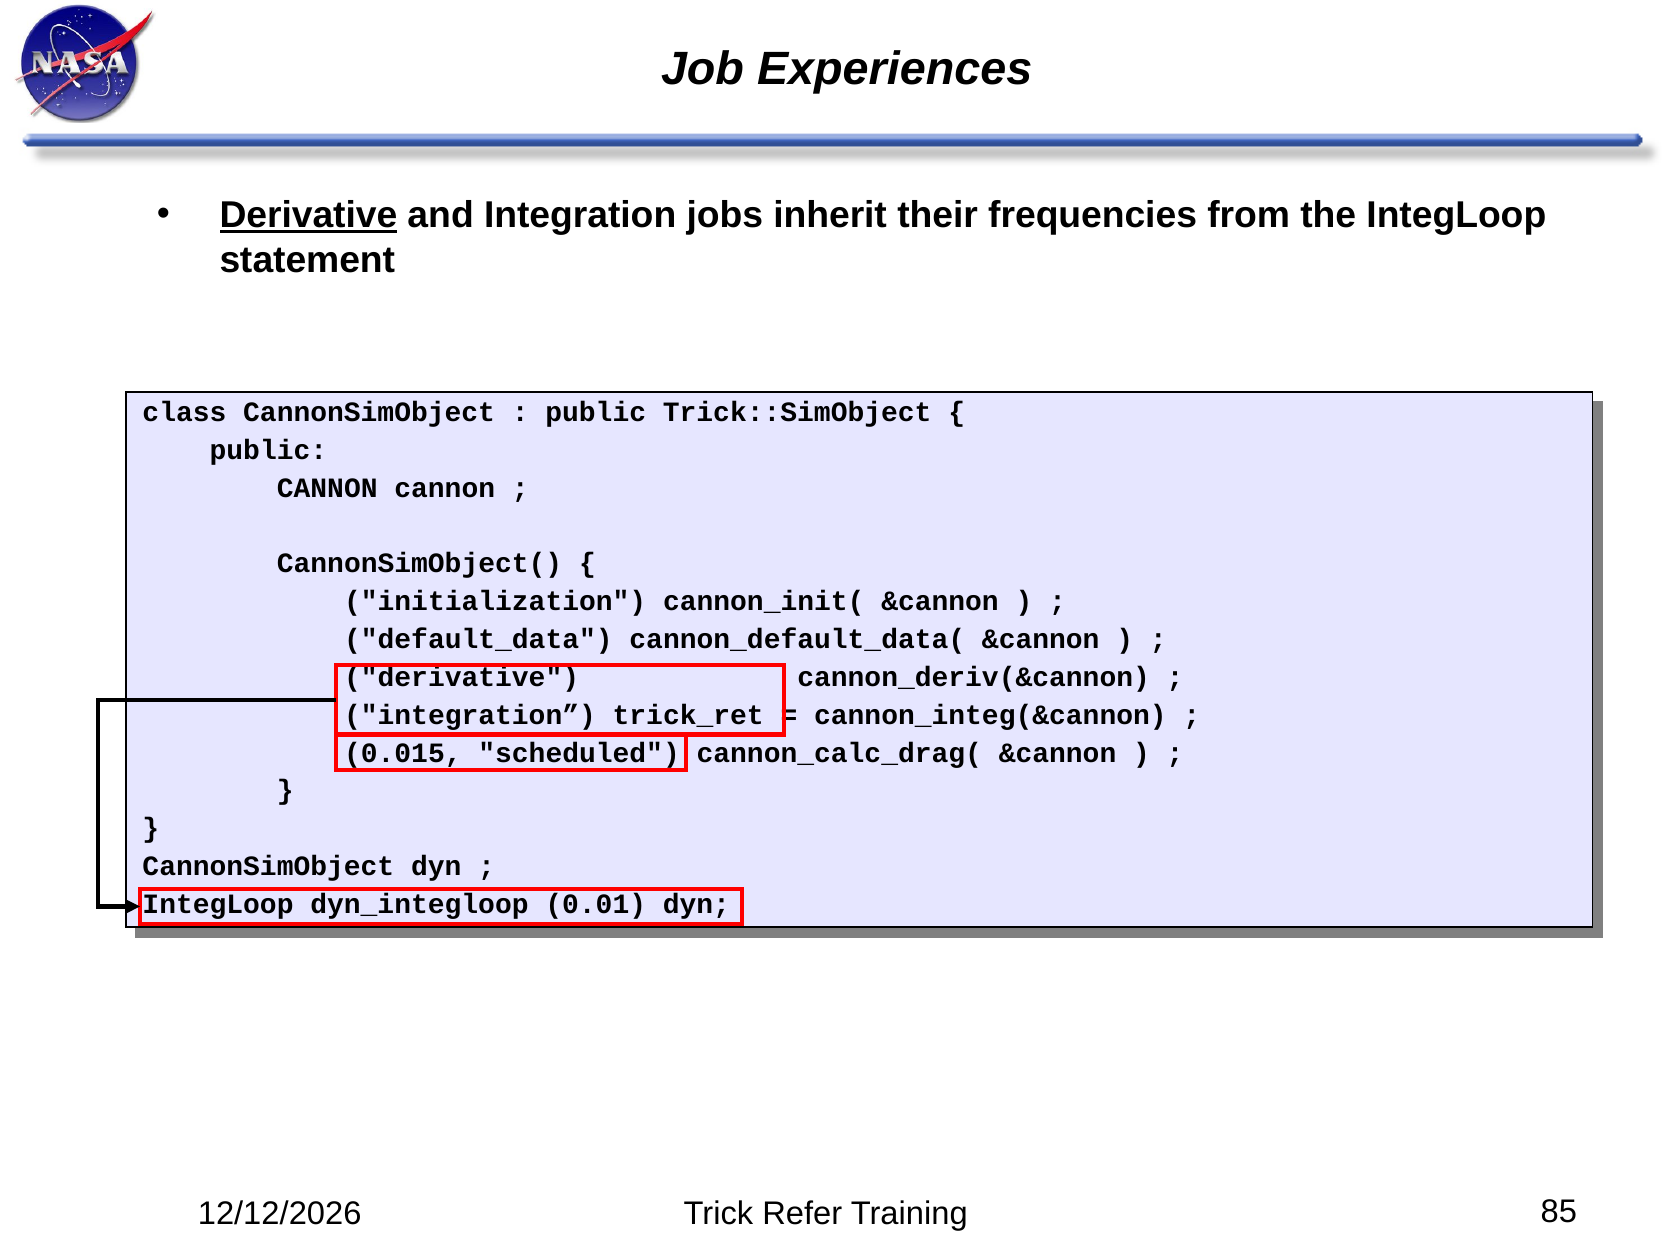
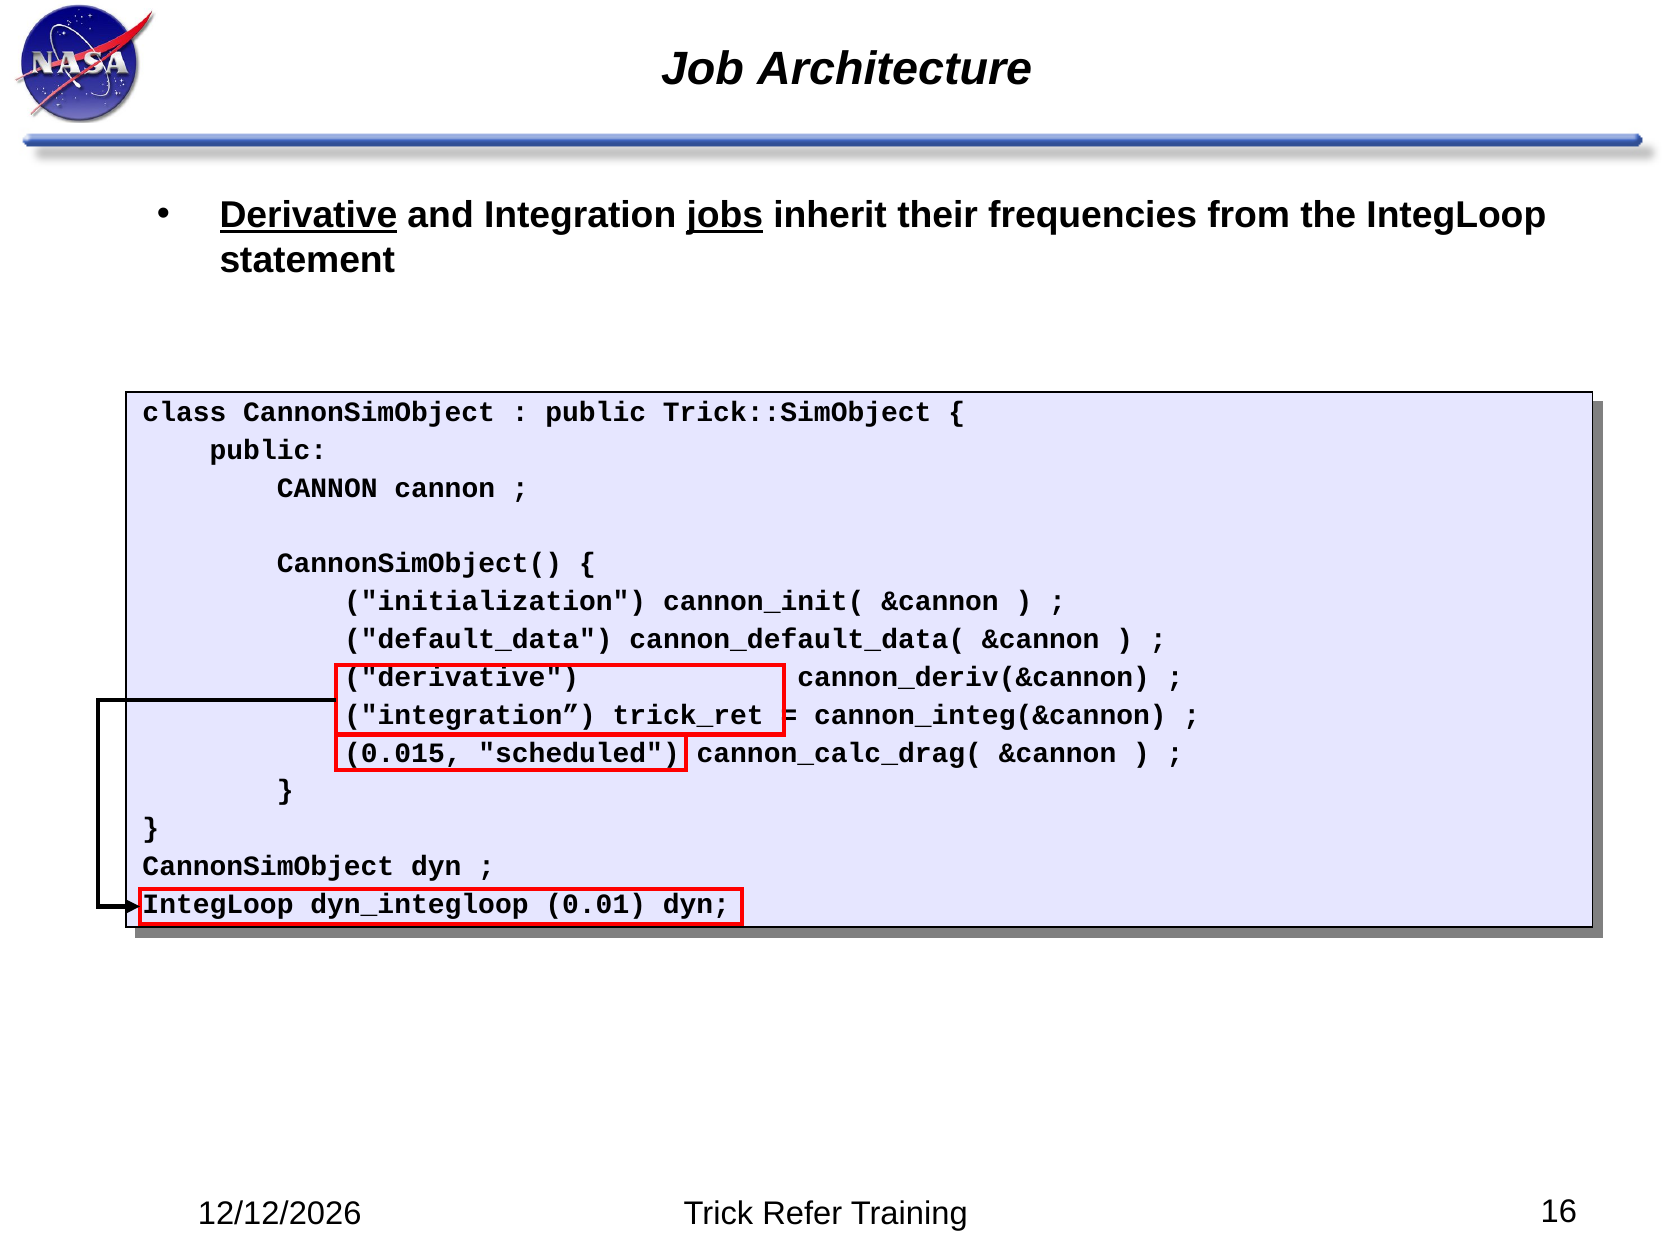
Experiences: Experiences -> Architecture (895, 69)
jobs underline: none -> present (725, 215)
85: 85 -> 16 (1559, 1212)
